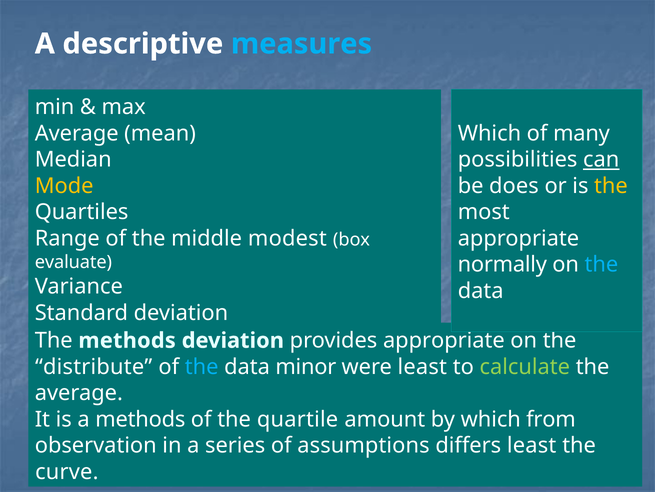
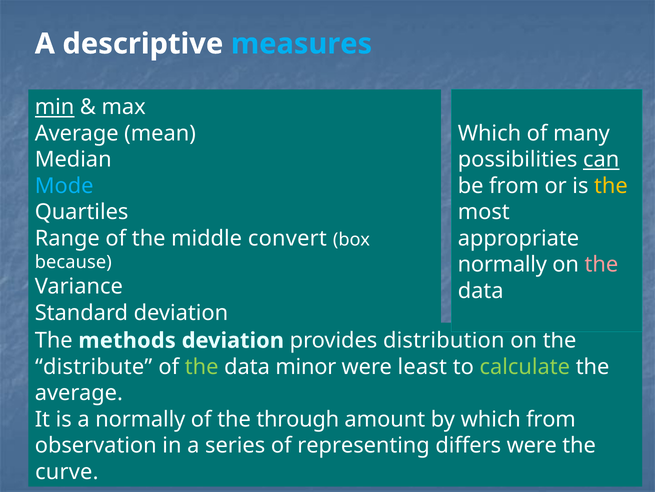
min underline: none -> present (55, 107)
Mode colour: yellow -> light blue (64, 186)
be does: does -> from (514, 186)
modest: modest -> convert (287, 238)
evaluate: evaluate -> because (73, 262)
the colour: light blue -> pink (601, 264)
provides appropriate: appropriate -> distribution (444, 340)
the colour: light blue -> light green (202, 366)
a methods: methods -> normally (140, 419)
quartile: quartile -> through (298, 419)
assumptions: assumptions -> representing (364, 445)
differs least: least -> were (532, 445)
